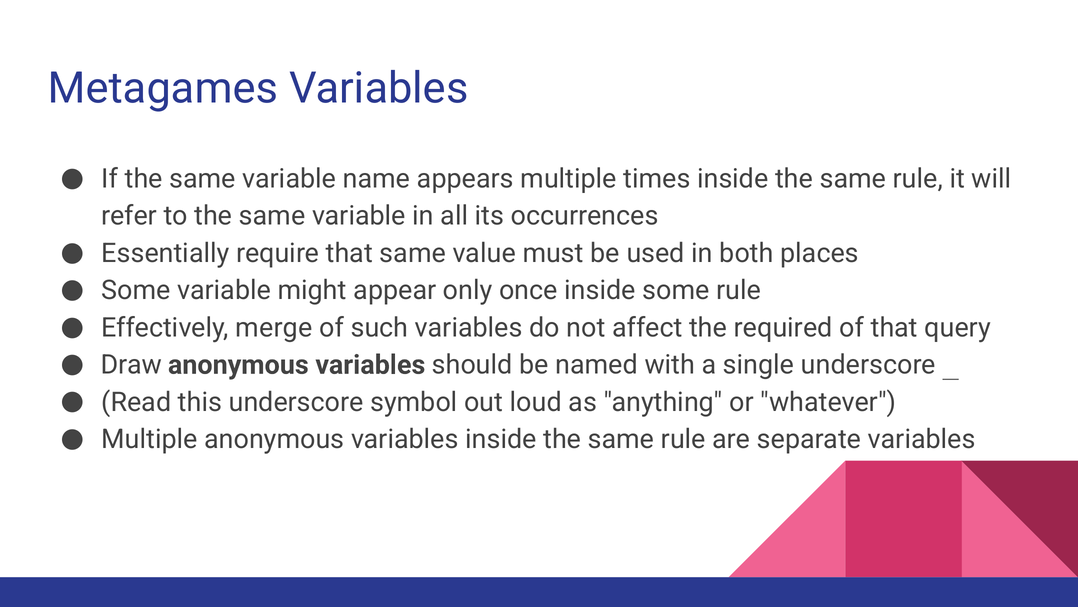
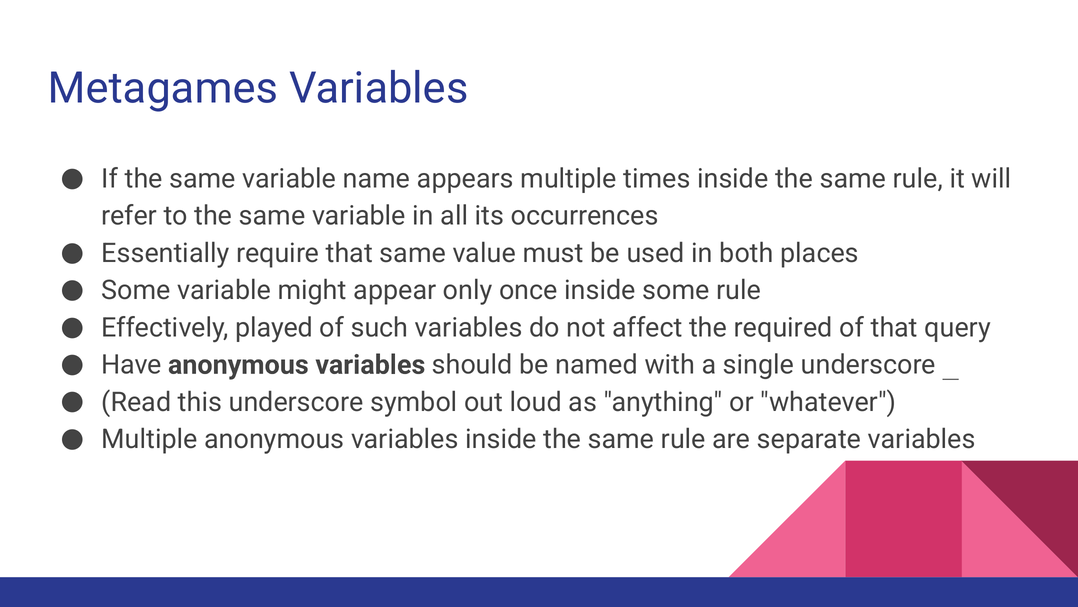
merge: merge -> played (274, 327)
Draw: Draw -> Have (131, 365)
